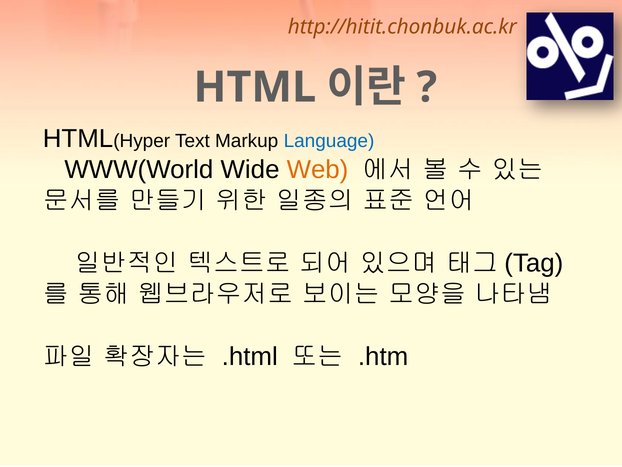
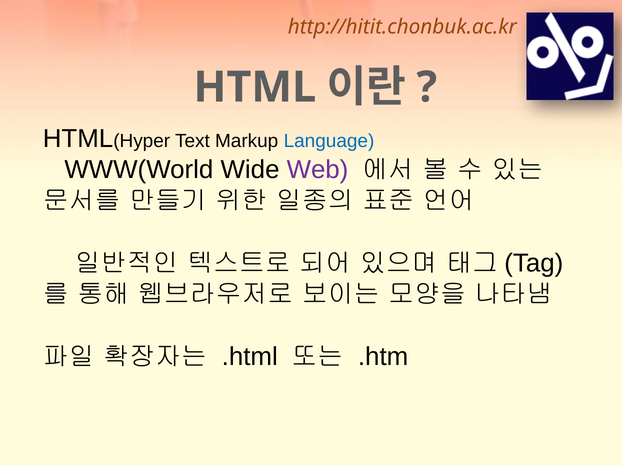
Web colour: orange -> purple (317, 170)
